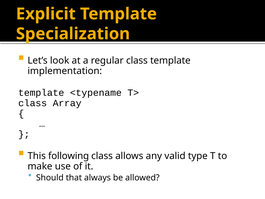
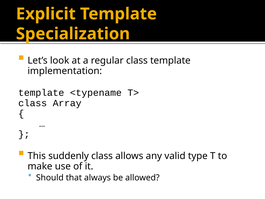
following: following -> suddenly (69, 156)
